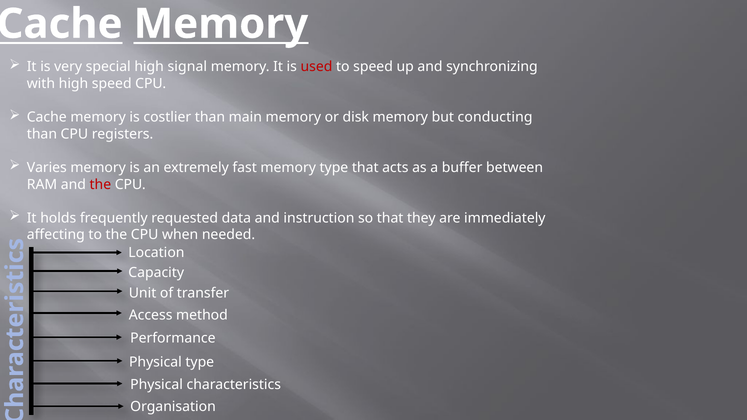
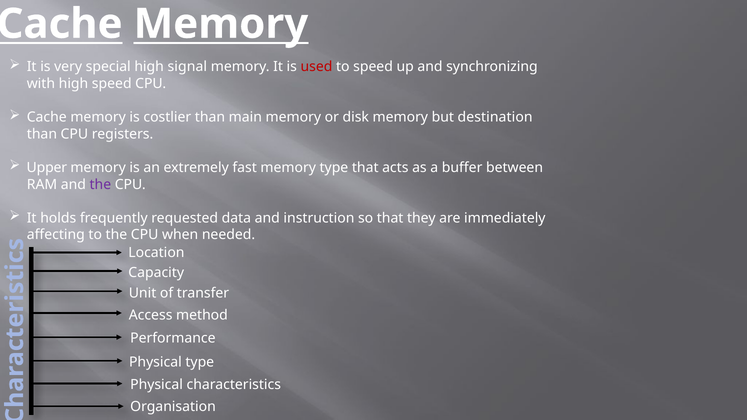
conducting: conducting -> destination (495, 117)
Varies: Varies -> Upper (47, 168)
the colour: red -> purple (100, 184)
